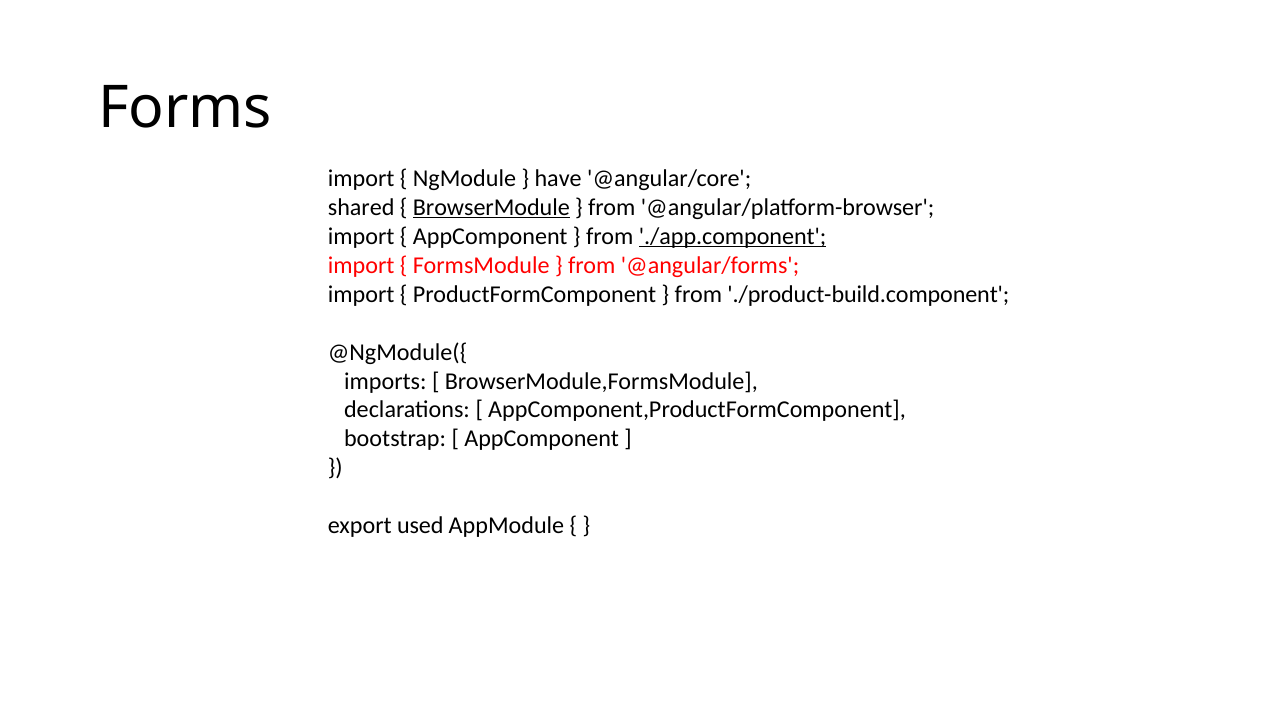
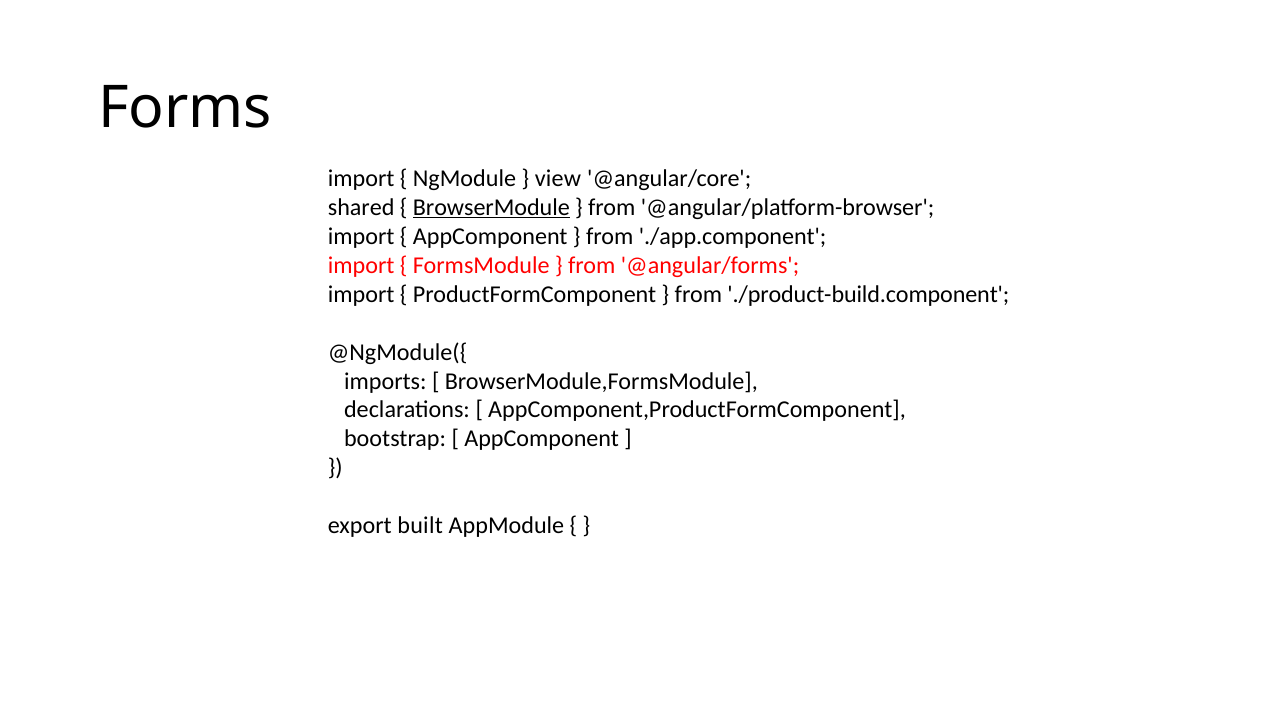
have: have -> view (558, 178)
./app.component underline: present -> none (733, 236)
used: used -> built (420, 526)
